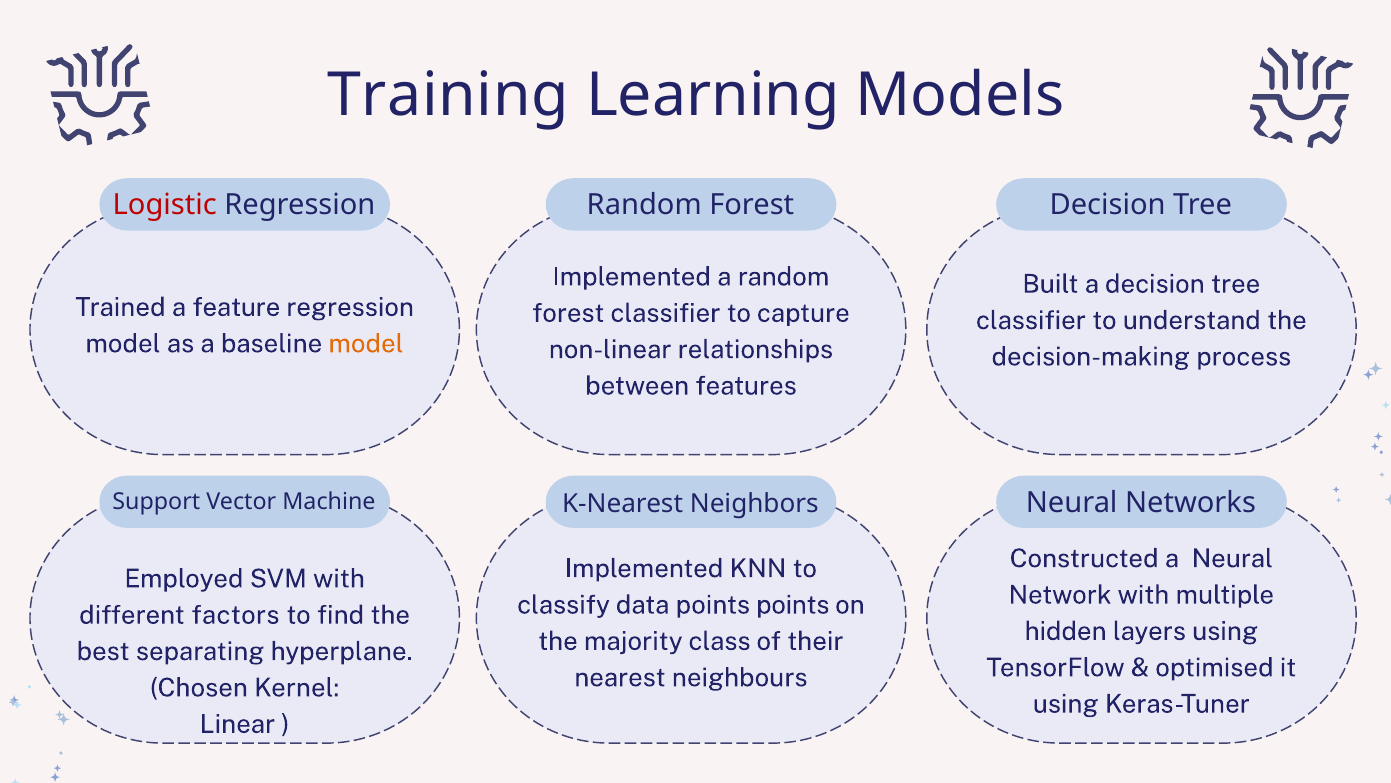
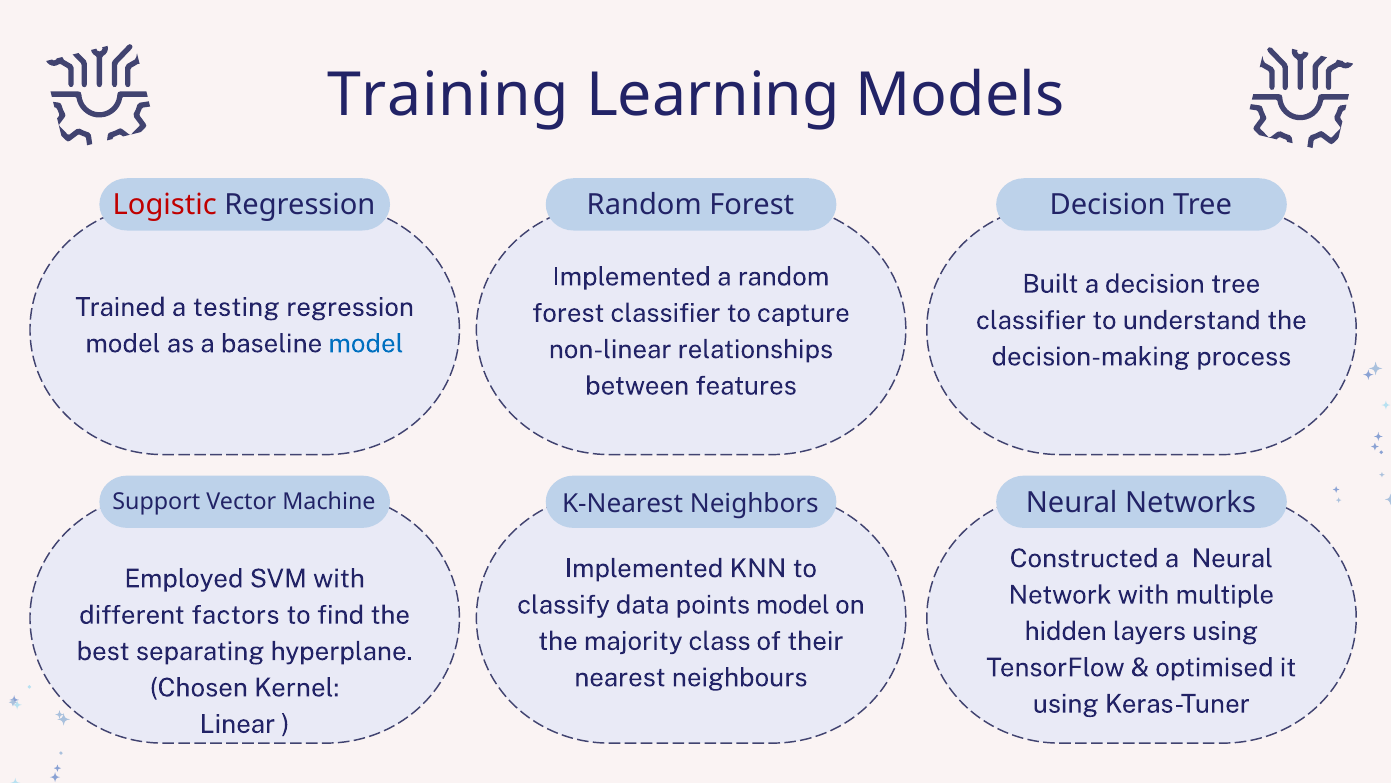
feature: feature -> testing (236, 307)
model colour: orange -> blue (366, 343)
points points: points -> model (793, 605)
